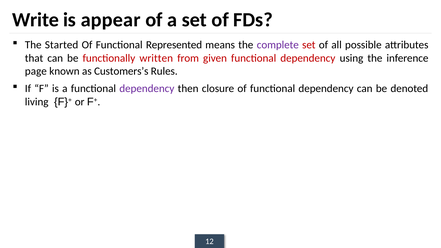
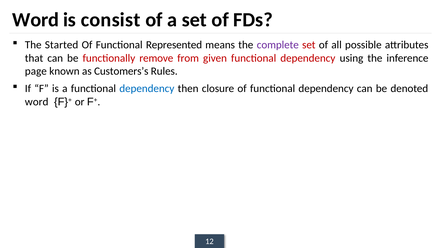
Write: Write -> Word (36, 20)
appear: appear -> consist (111, 20)
written: written -> remove (156, 58)
dependency colour: purple -> blue (147, 89)
living: living -> word (37, 102)
